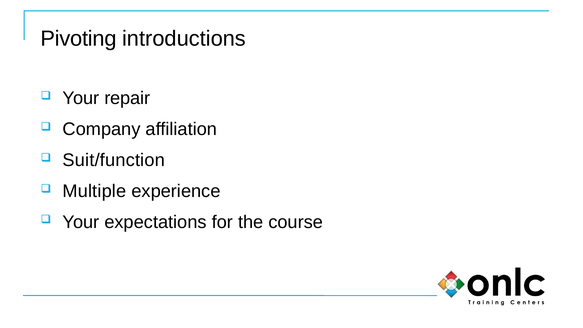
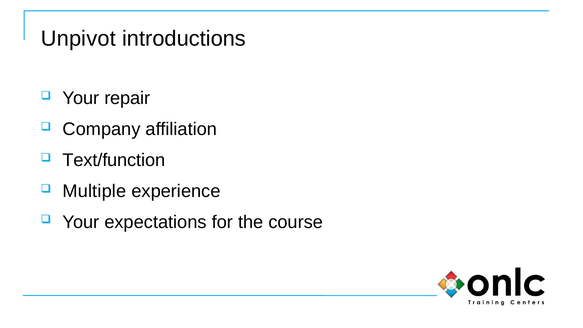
Pivoting: Pivoting -> Unpivot (78, 39)
Suit/function: Suit/function -> Text/function (114, 160)
